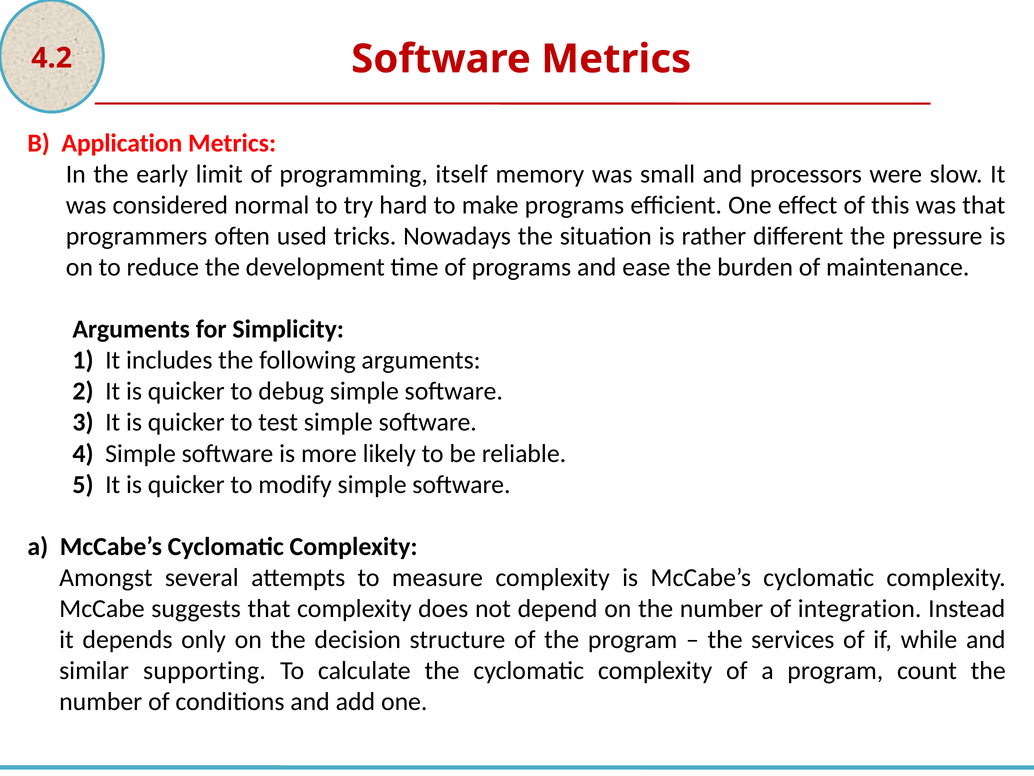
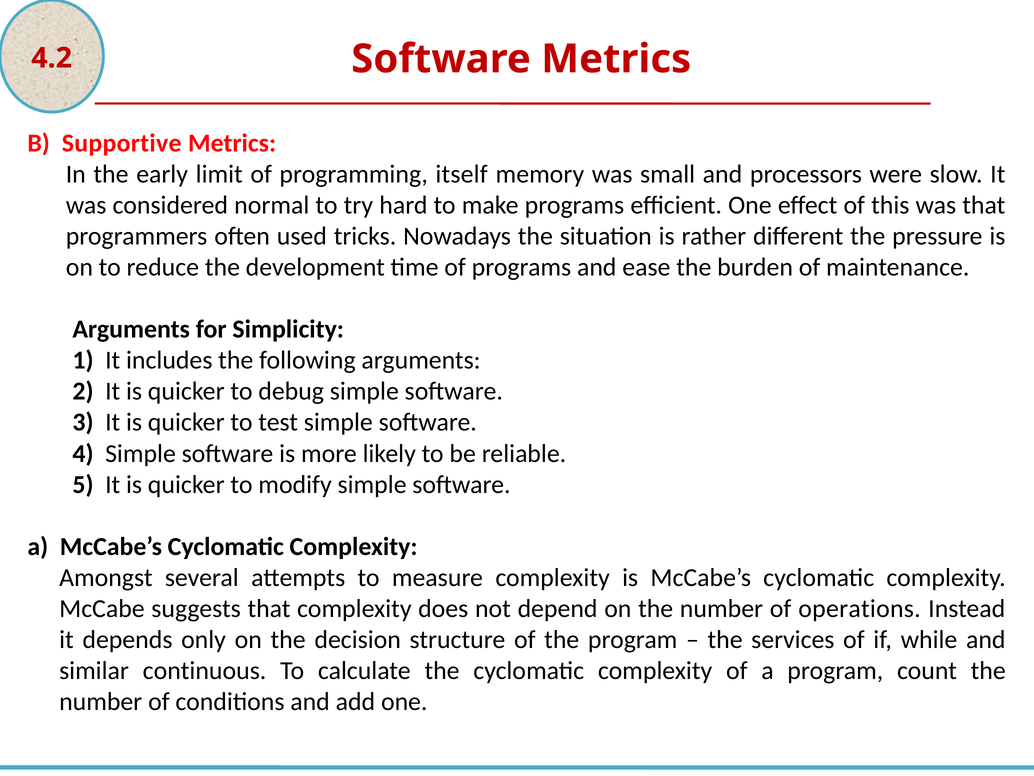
Application: Application -> Supportive (122, 143)
integration: integration -> operations (860, 608)
supporting: supporting -> continuous (205, 670)
